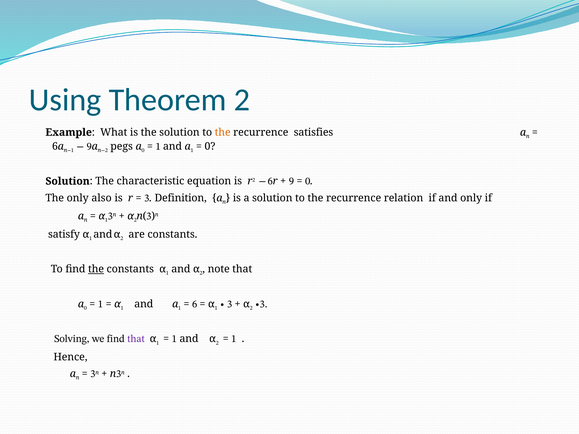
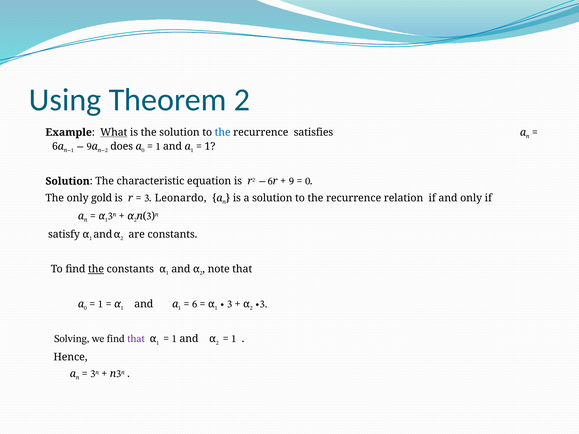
What underline: none -> present (114, 132)
the colour: orange -> blue (223, 132)
pegs: pegs -> does (122, 146)
0: 0 -> 1 (210, 146)
also: also -> gold (102, 198)
Definition: Definition -> Leonardo (181, 198)
